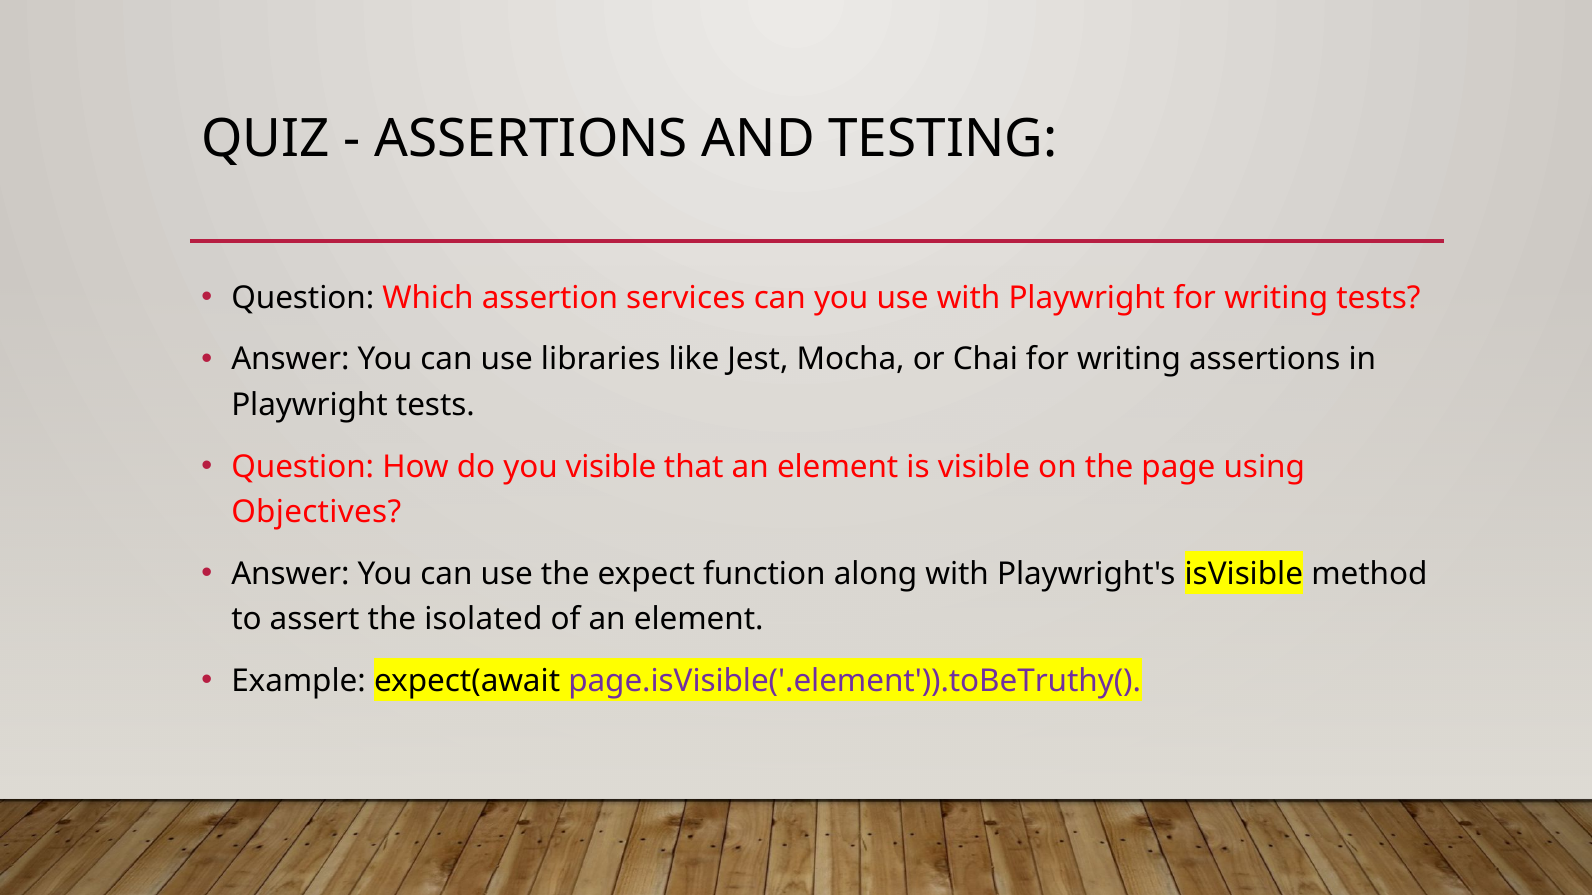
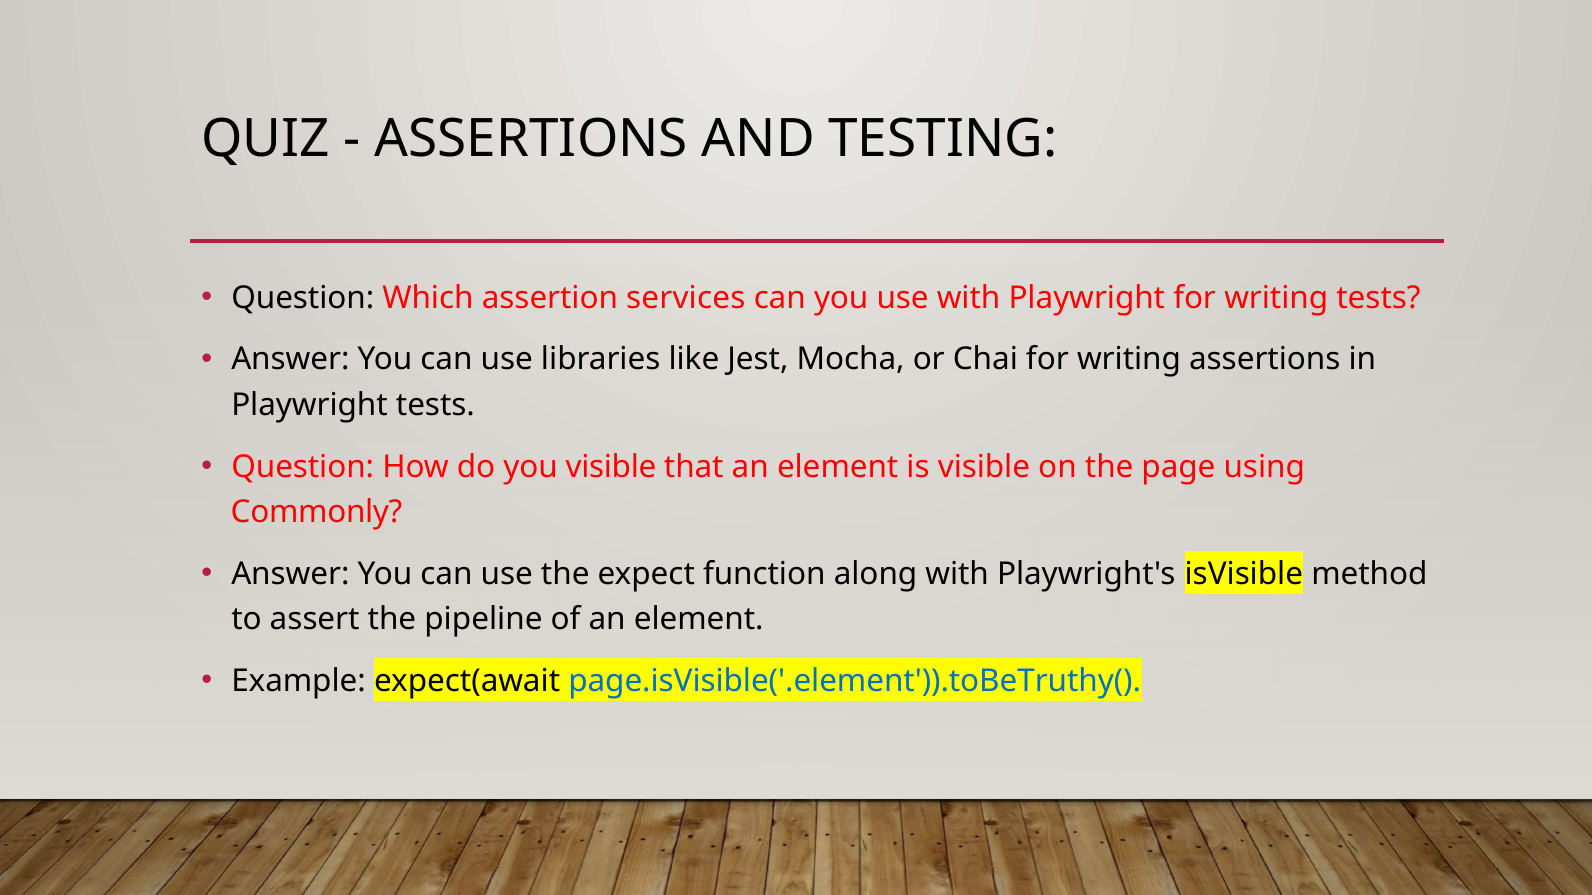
Objectives: Objectives -> Commonly (317, 512)
isolated: isolated -> pipeline (483, 619)
page.isVisible('.element')).toBeTruthy( colour: purple -> blue (855, 681)
